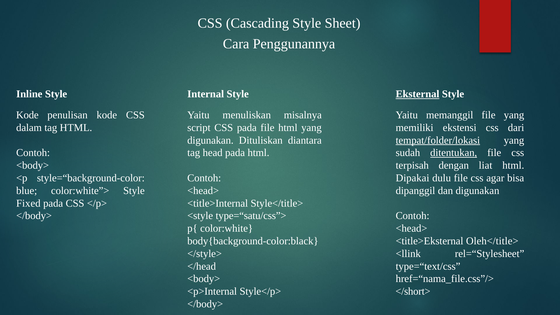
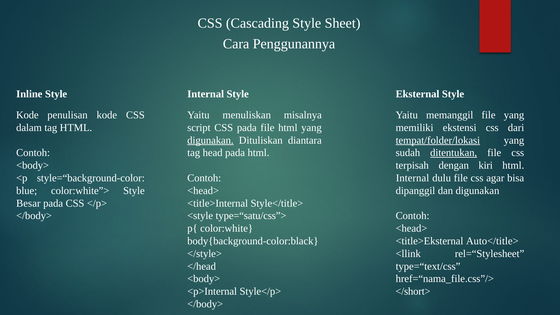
Eksternal underline: present -> none (418, 94)
digunakan underline: none -> present (210, 140)
liat: liat -> kiri (486, 165)
Dipakai: Dipakai -> Internal (413, 178)
Fixed: Fixed -> Besar (28, 203)
Oleh</title>: Oleh</title> -> Auto</title> (492, 241)
